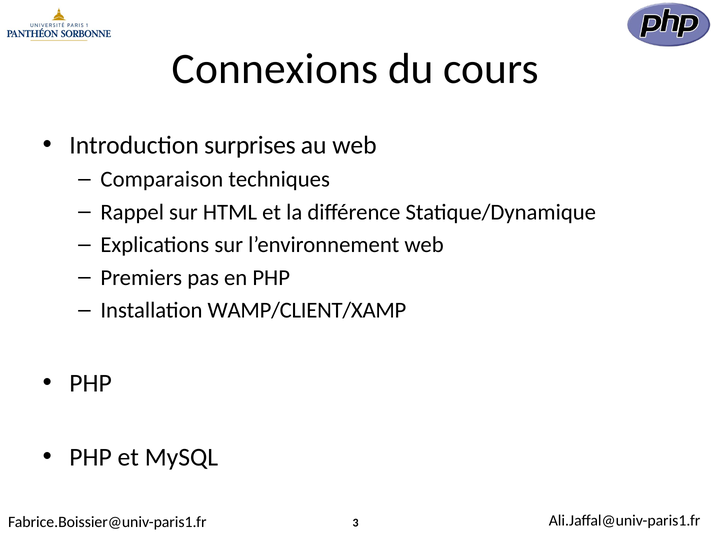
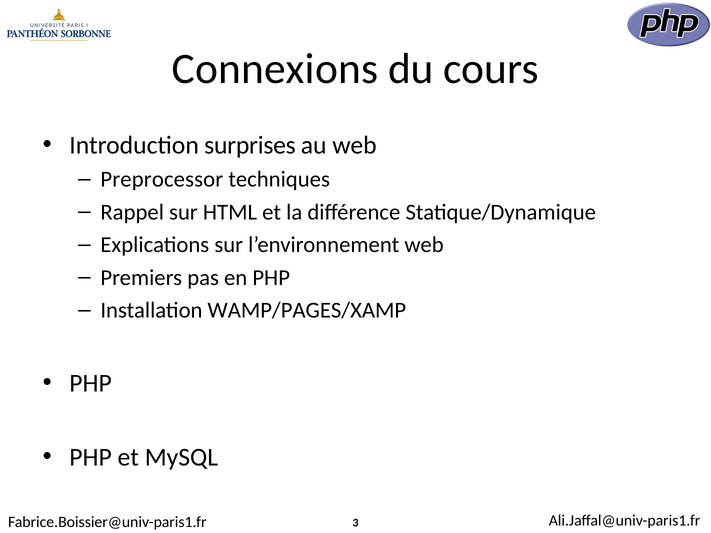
Comparaison: Comparaison -> Preprocessor (162, 180)
WAMP/CLIENT/XAMP: WAMP/CLIENT/XAMP -> WAMP/PAGES/XAMP (307, 311)
